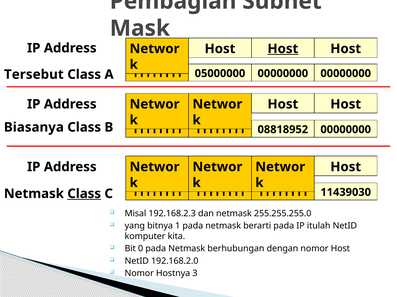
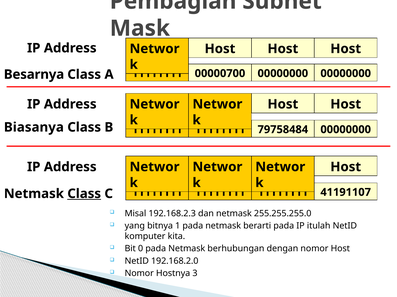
Host underline: present -> none (283, 49)
05000000: 05000000 -> 00000700 (220, 74)
Tersebut: Tersebut -> Besarnya (34, 75)
08818952: 08818952 -> 79758484 (283, 130)
11439030: 11439030 -> 41191107 (346, 193)
